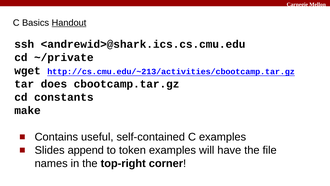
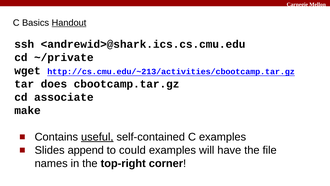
constants: constants -> associate (64, 97)
useful underline: none -> present (97, 137)
token: token -> could (132, 150)
